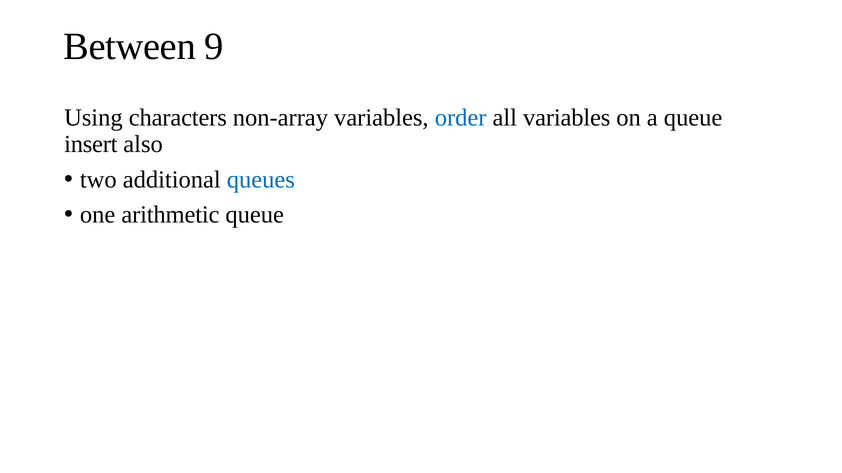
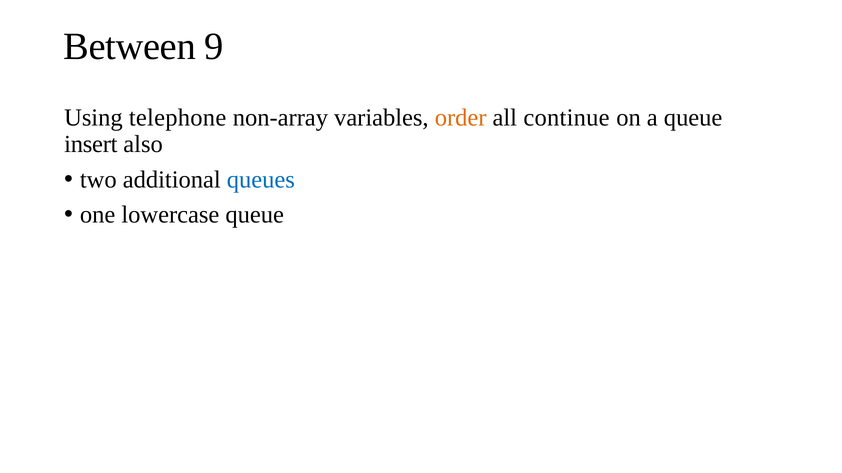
characters: characters -> telephone (178, 118)
order colour: blue -> orange (461, 118)
all variables: variables -> continue (567, 118)
arithmetic: arithmetic -> lowercase (170, 215)
